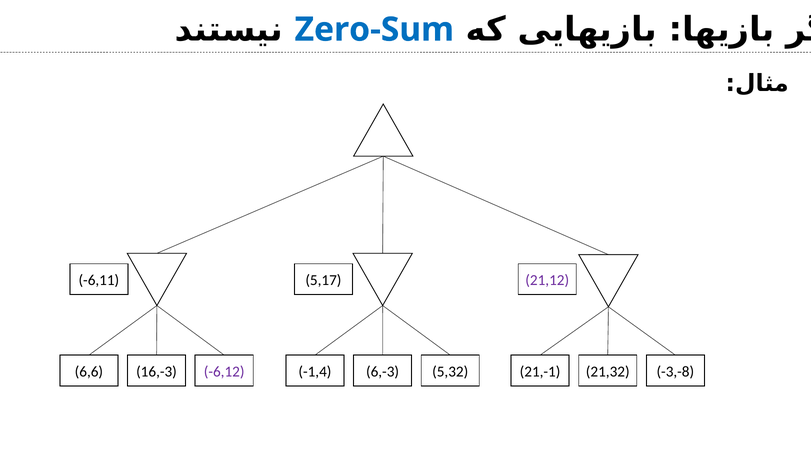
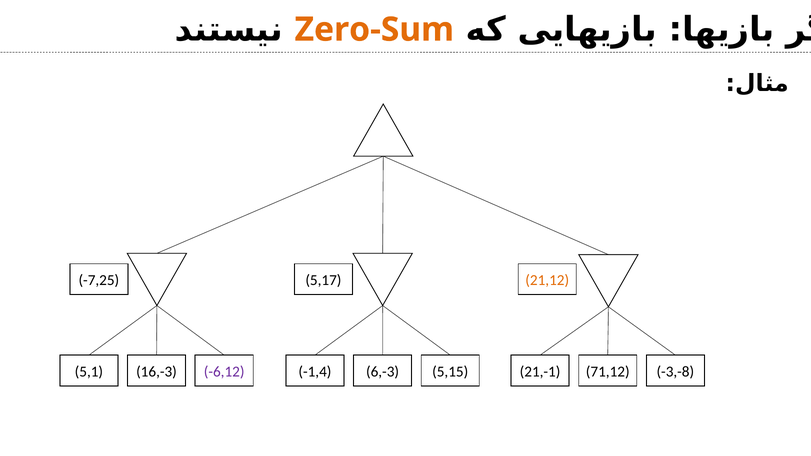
Zero-Sum colour: blue -> orange (374, 30)
-6,11: -6,11 -> -7,25 (99, 280)
21,12 colour: purple -> orange (547, 280)
6,6: 6,6 -> 5,1 (89, 372)
5,32: 5,32 -> 5,15 (450, 372)
21,32: 21,32 -> 71,12 (608, 372)
